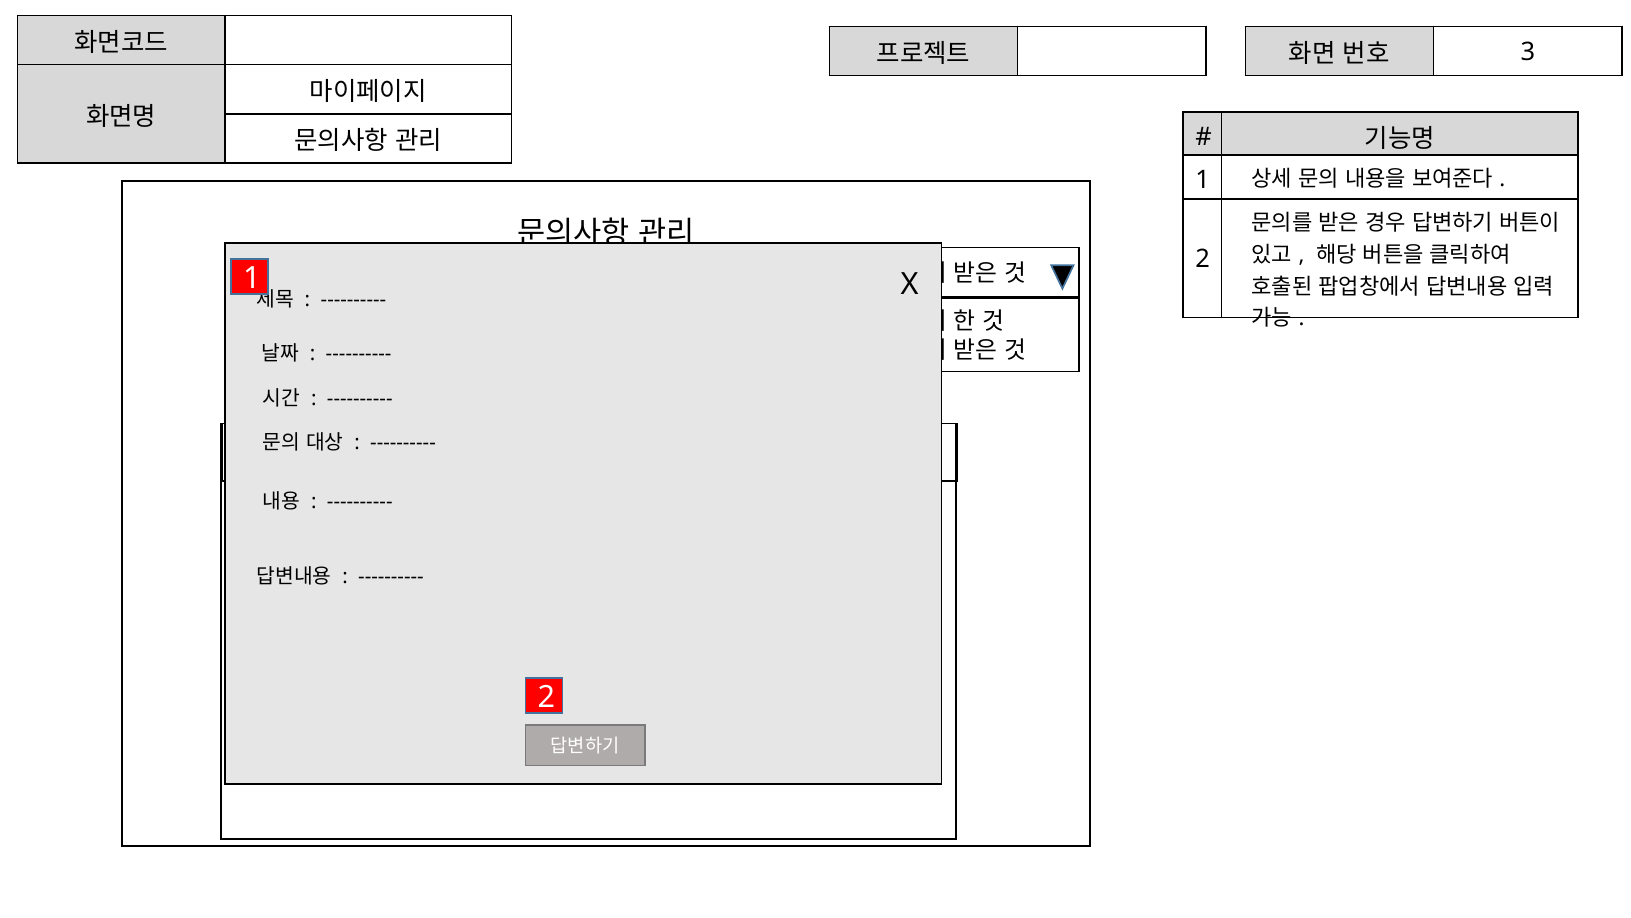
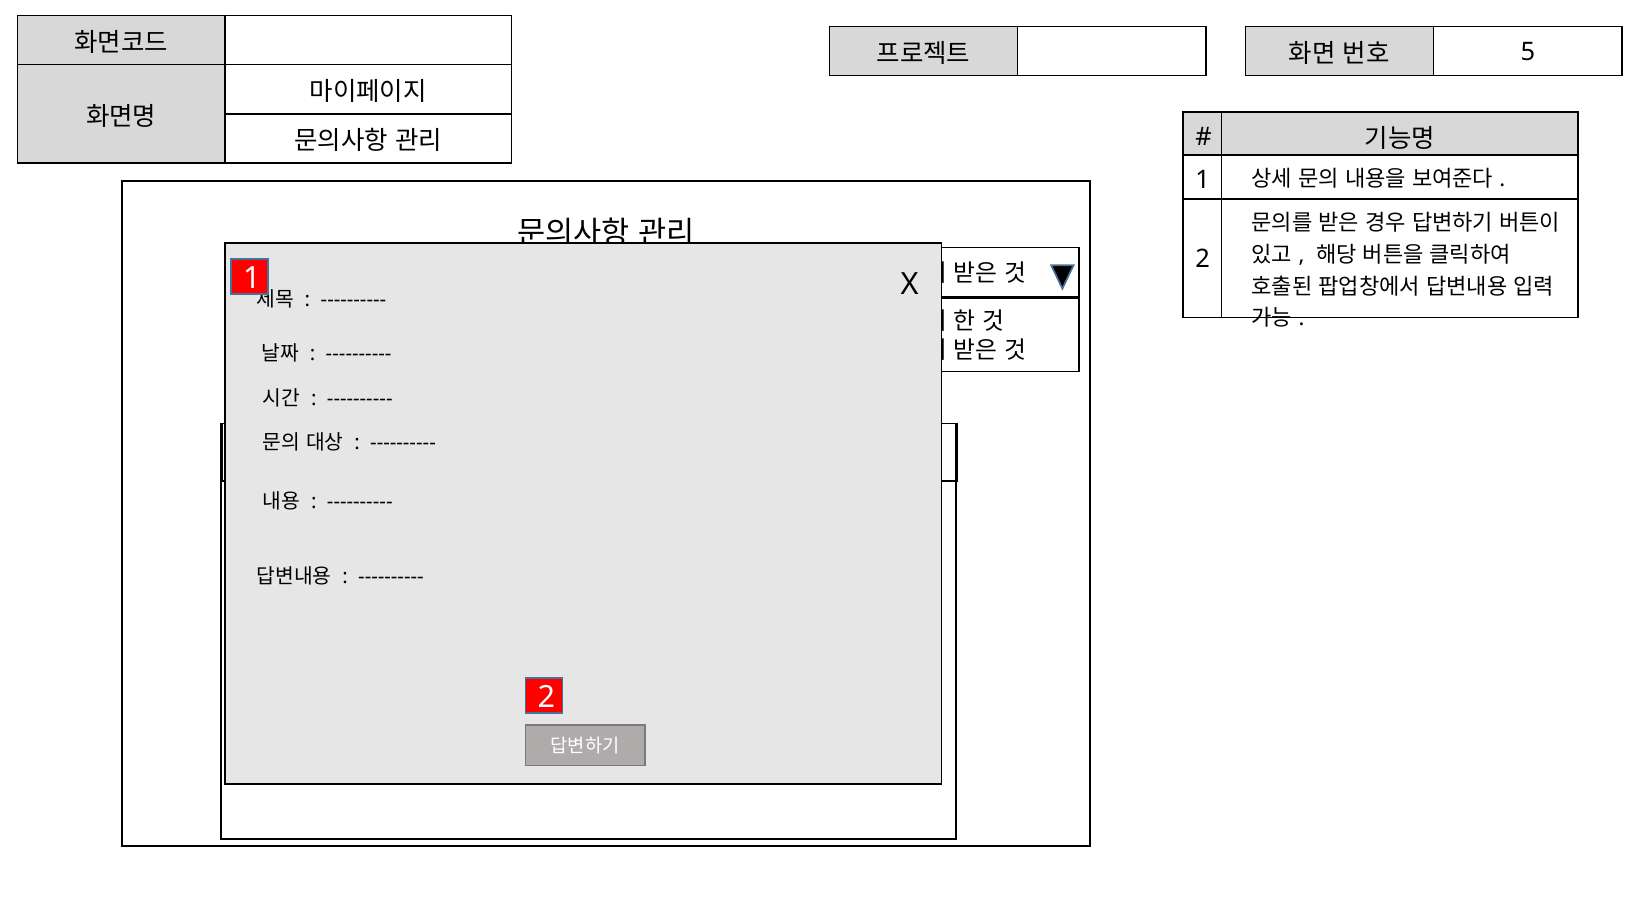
3: 3 -> 5 (1528, 52)
